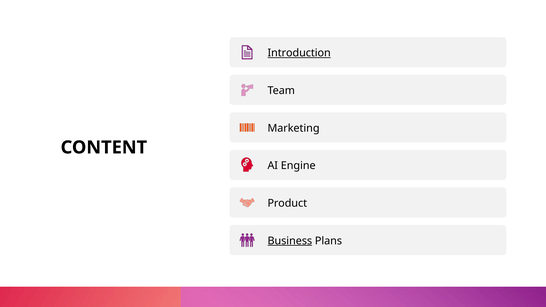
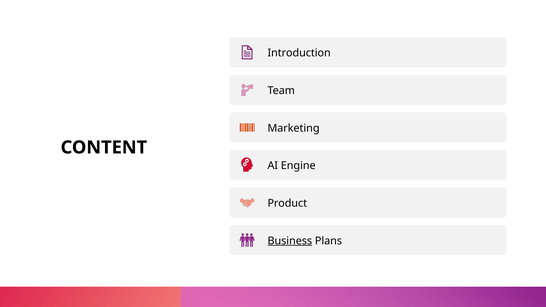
Introduction underline: present -> none (299, 53)
